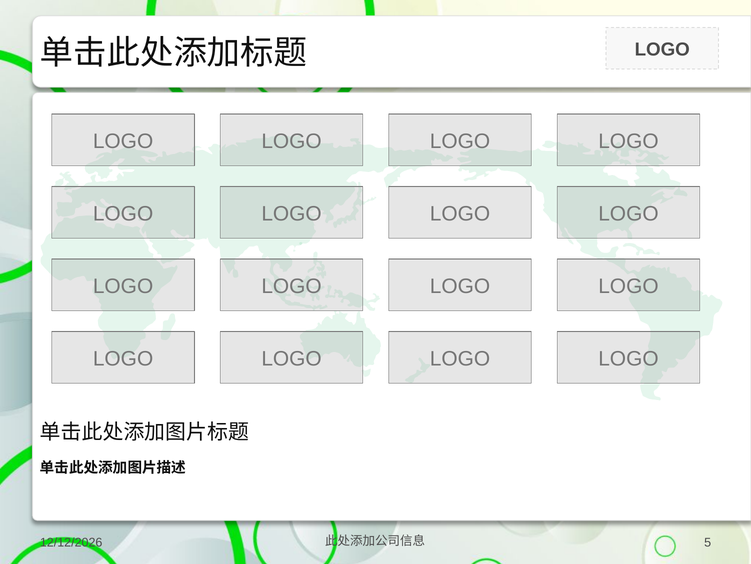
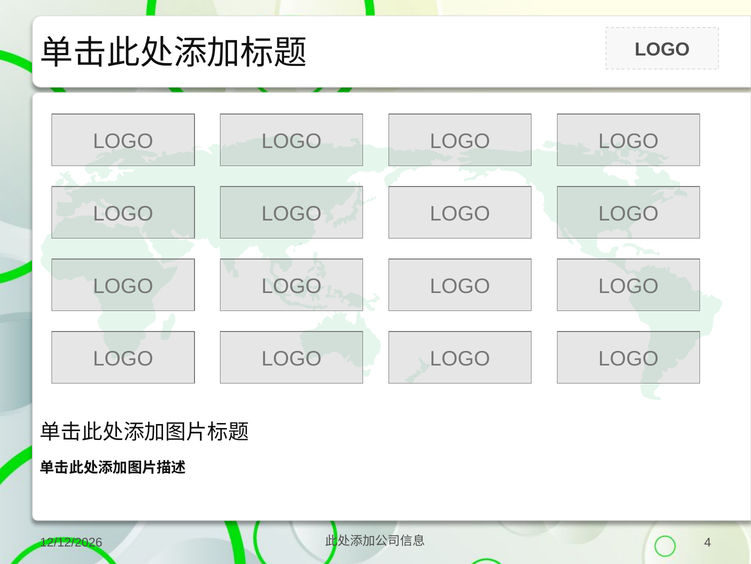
5: 5 -> 4 (708, 542)
